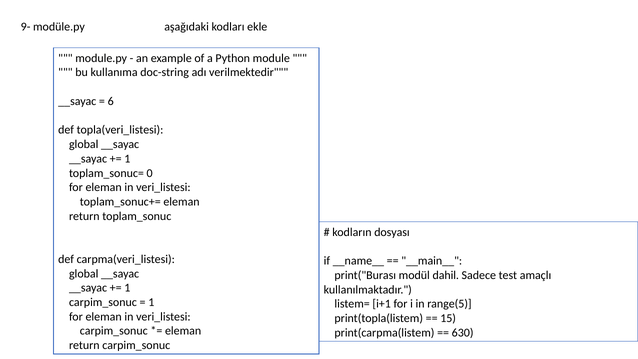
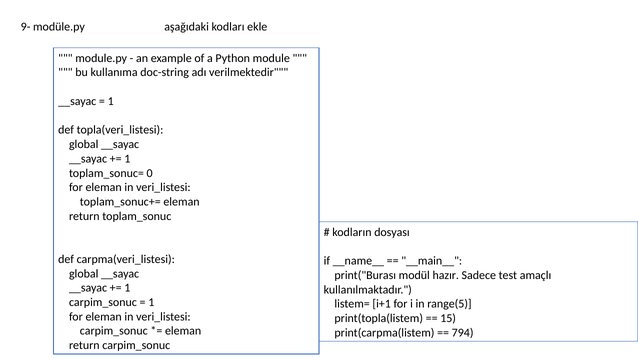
6: 6 -> 1 (111, 101)
dahil: dahil -> hazır (446, 275)
630: 630 -> 794 (463, 333)
